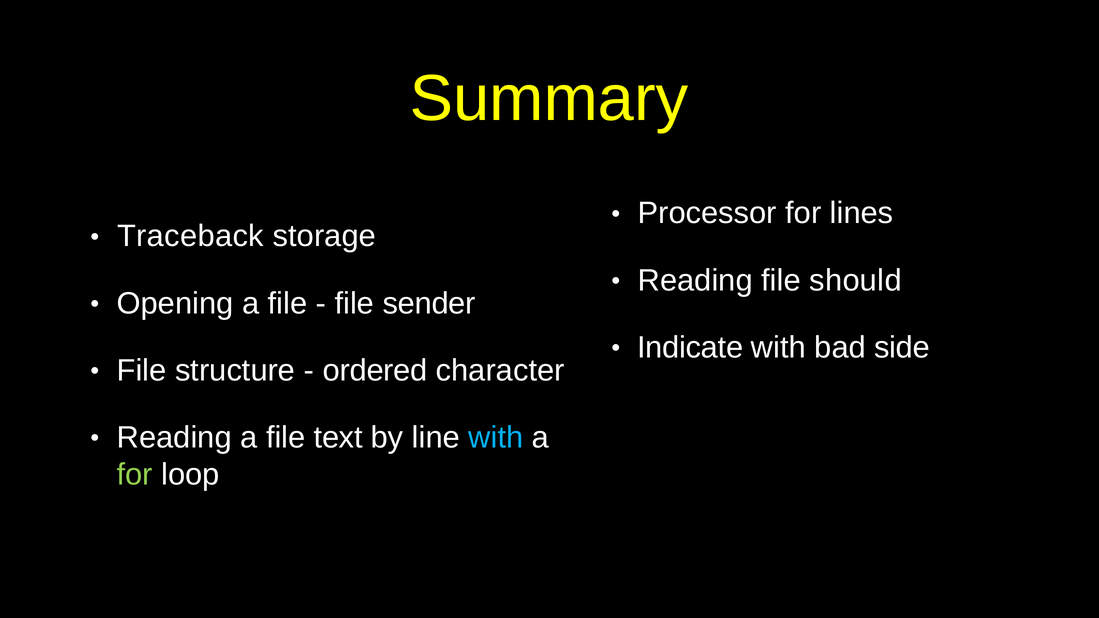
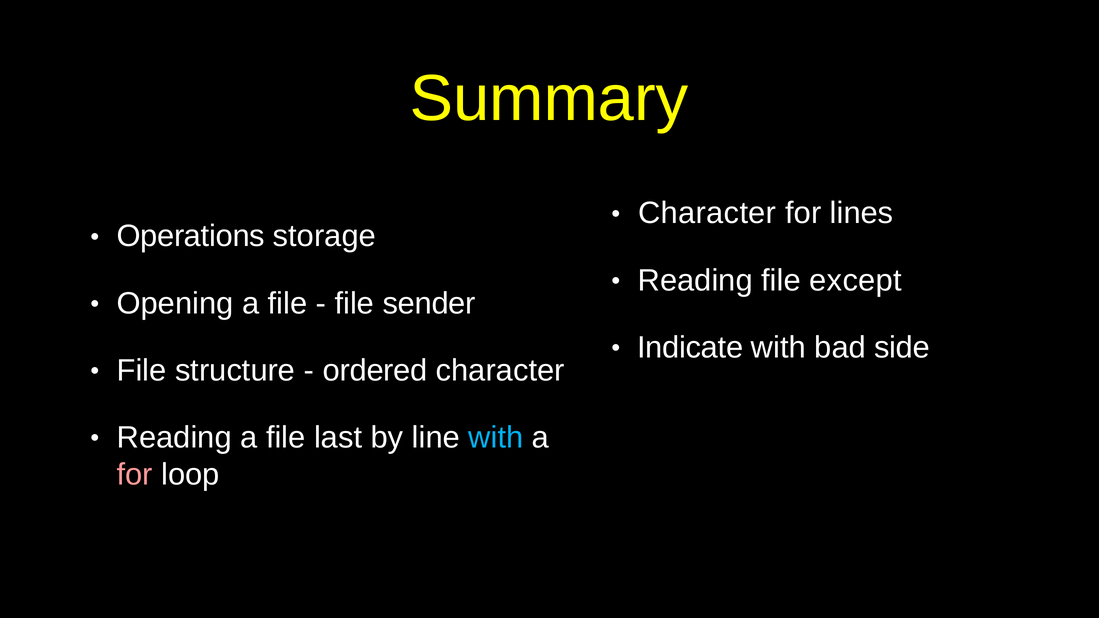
Processor: Processor -> Character (707, 213)
Traceback: Traceback -> Operations (191, 236)
should: should -> except (856, 280)
text: text -> last (338, 438)
for colour: light green -> pink (135, 475)
